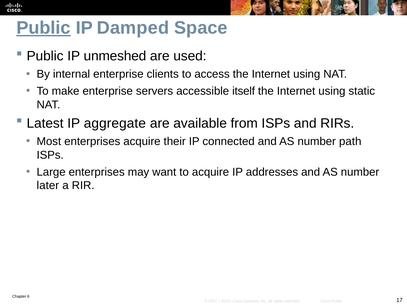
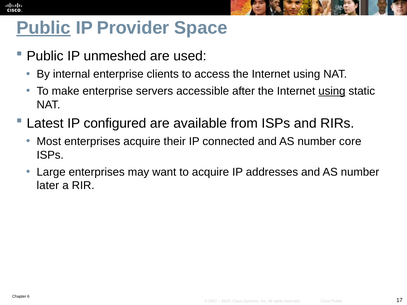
Damped: Damped -> Provider (133, 28)
itself: itself -> after (244, 91)
using underline: none -> present (332, 91)
aggregate: aggregate -> configured (115, 123)
path: path -> core (350, 142)
